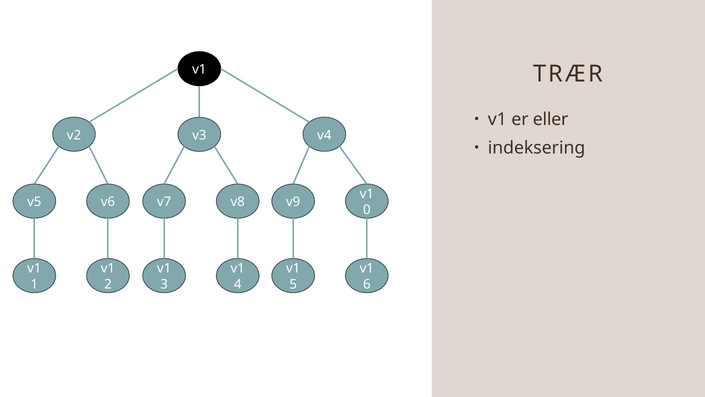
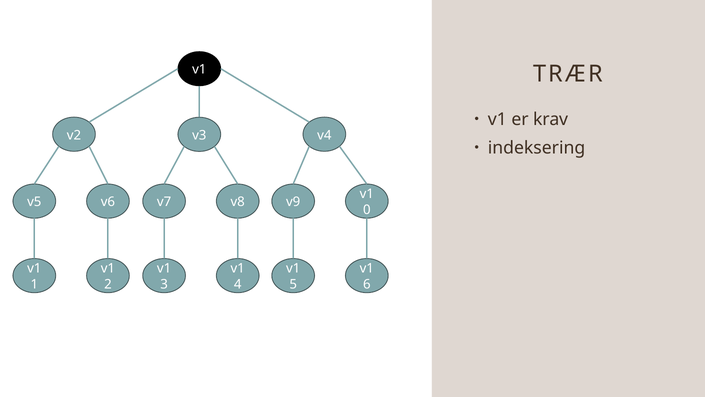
eller: eller -> krav (551, 119)
